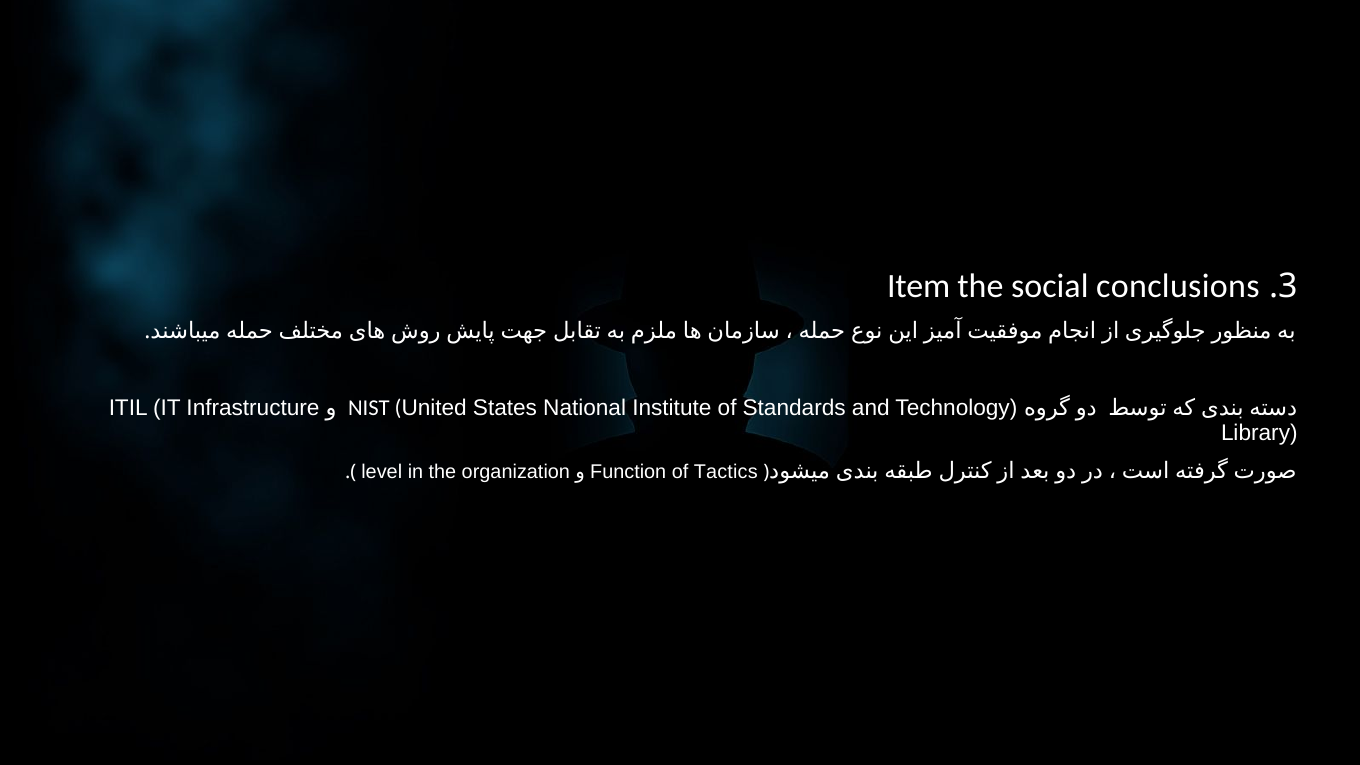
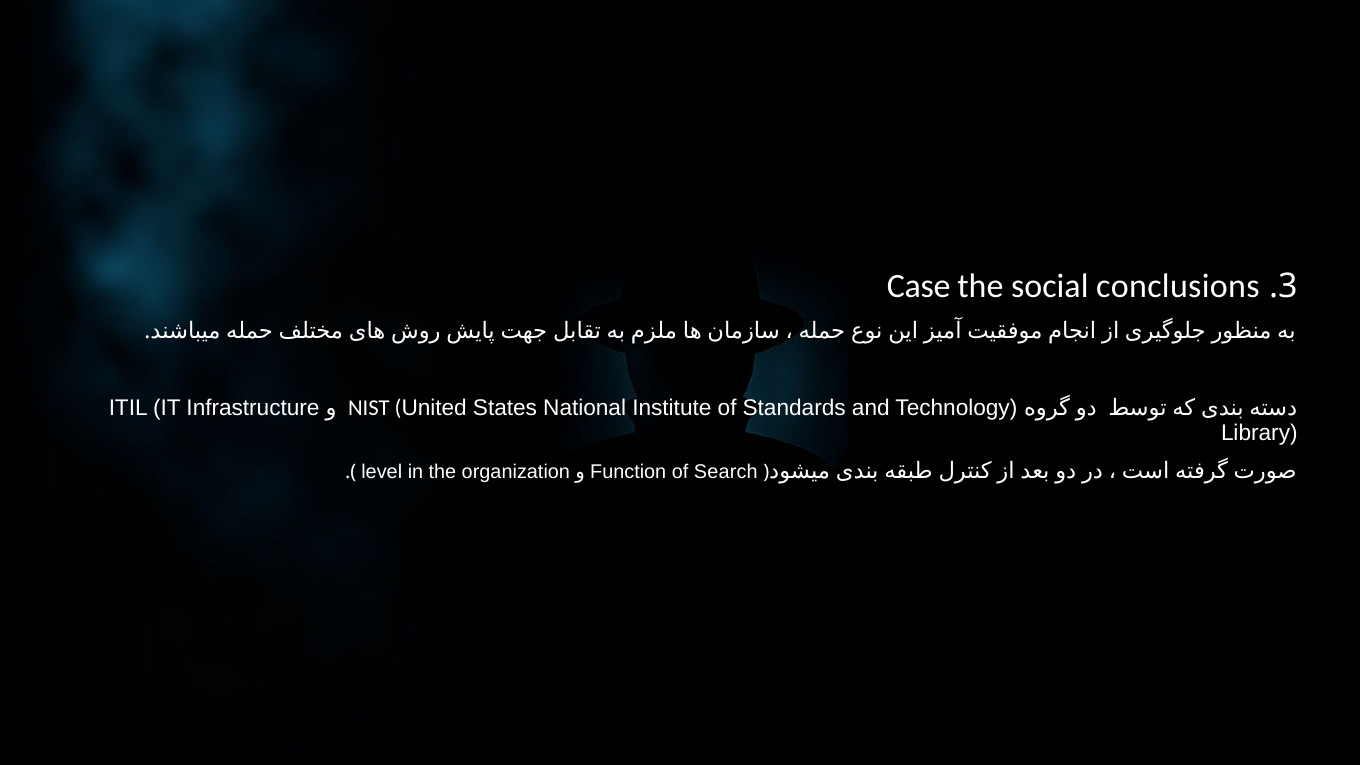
Item: Item -> Case (919, 286)
Tactics: Tactics -> Search (726, 472)
